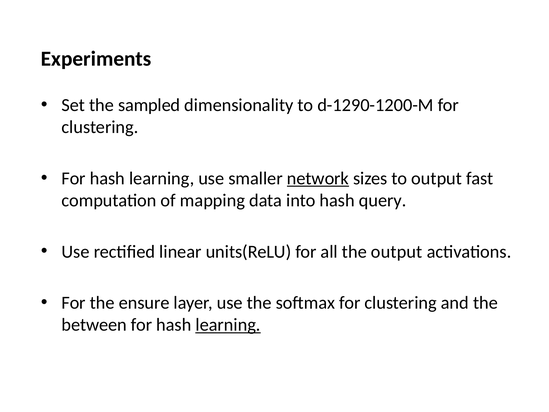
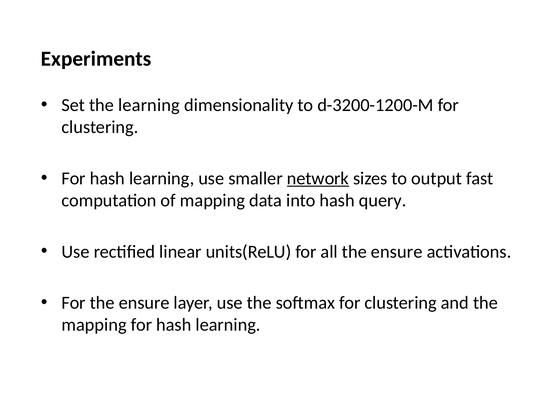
the sampled: sampled -> learning (149, 105)
d-1290-1200-M: d-1290-1200-M -> d-3200-1200-M (375, 105)
all the output: output -> ensure (397, 251)
between: between -> mapping (94, 325)
learning underline: present -> none (228, 325)
